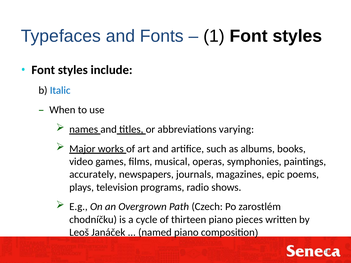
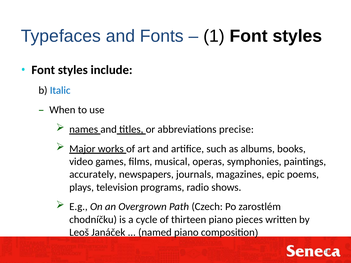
varying: varying -> precise (236, 129)
